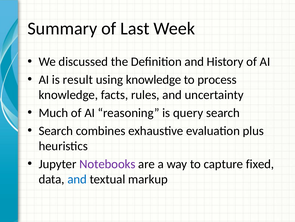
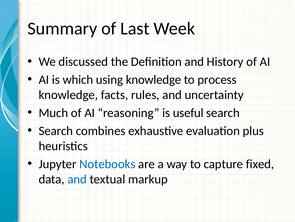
result: result -> which (78, 79)
query: query -> useful (188, 112)
Notebooks colour: purple -> blue (107, 163)
